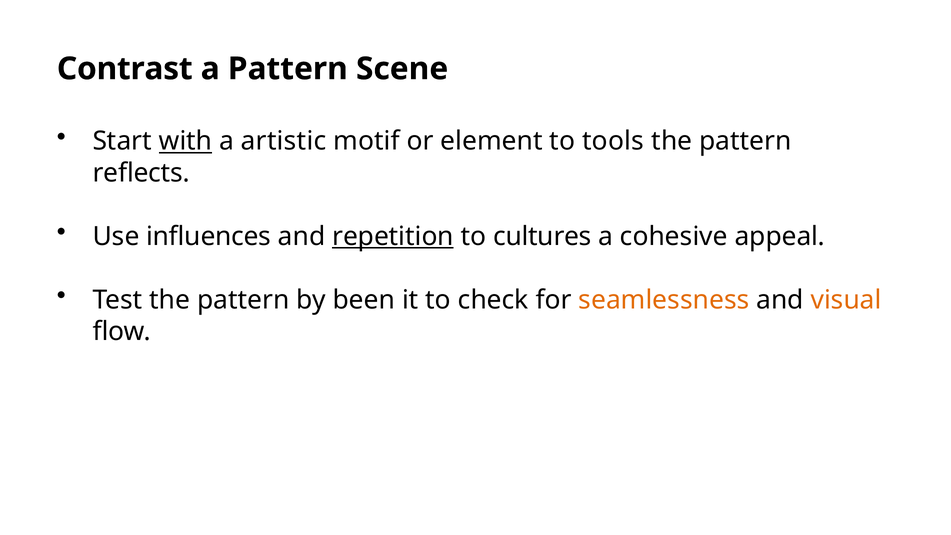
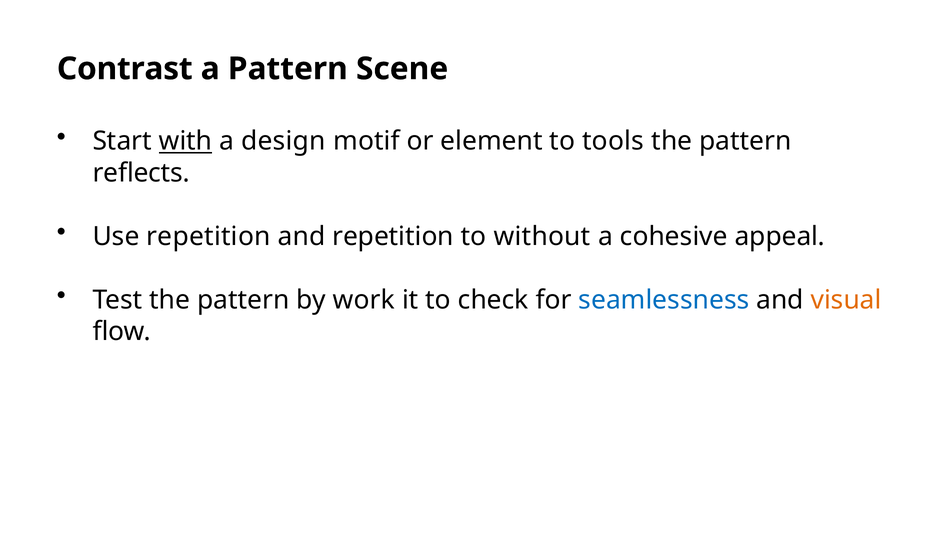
artistic: artistic -> design (284, 141)
Use influences: influences -> repetition (208, 236)
repetition underline: present -> none (393, 236)
cultures: cultures -> without (542, 236)
been: been -> work (364, 300)
seamlessness colour: orange -> blue (664, 300)
